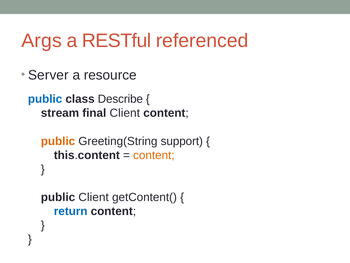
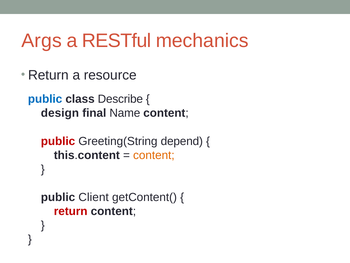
referenced: referenced -> mechanics (202, 41)
Server: Server -> Return (48, 75)
stream: stream -> design (60, 113)
final Client: Client -> Name (125, 113)
public colour: orange -> red (58, 141)
support: support -> depend (182, 141)
return colour: blue -> red (71, 211)
